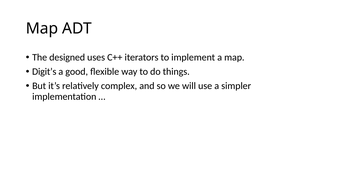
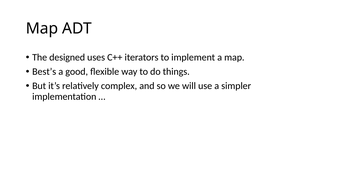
Digit’s: Digit’s -> Best’s (44, 72)
